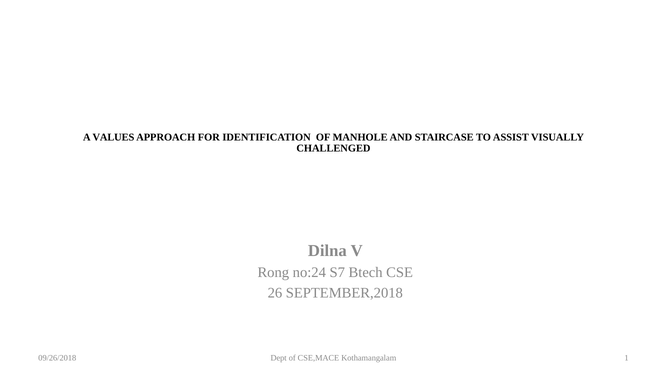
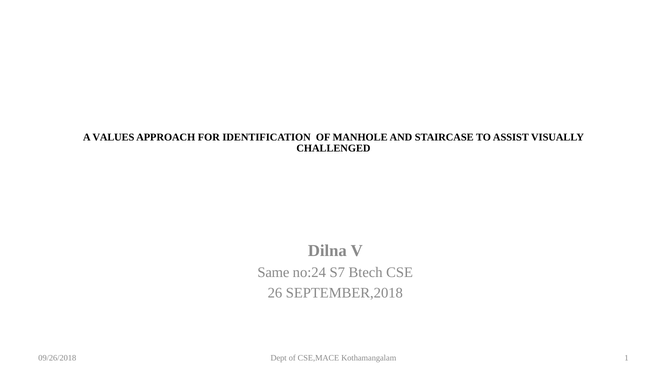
Rong: Rong -> Same (273, 273)
